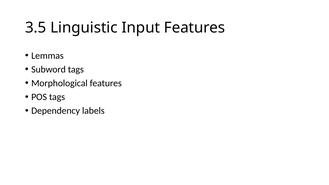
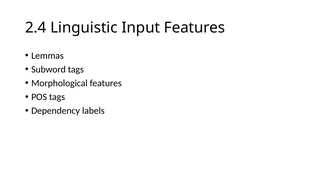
3.5: 3.5 -> 2.4 (36, 28)
